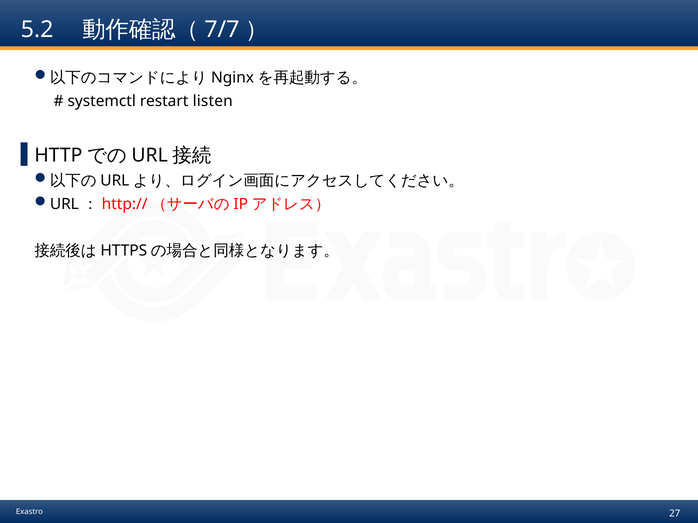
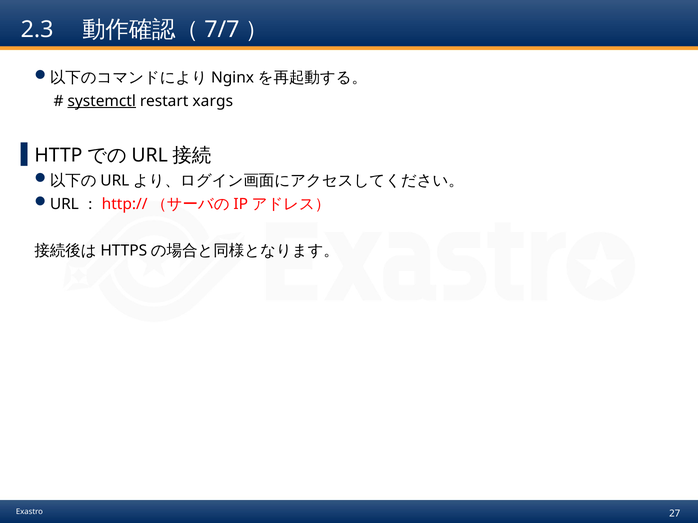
5.2: 5.2 -> 2.3 (37, 30)
systemctl underline: none -> present (102, 101)
listen: listen -> xargs (213, 101)
